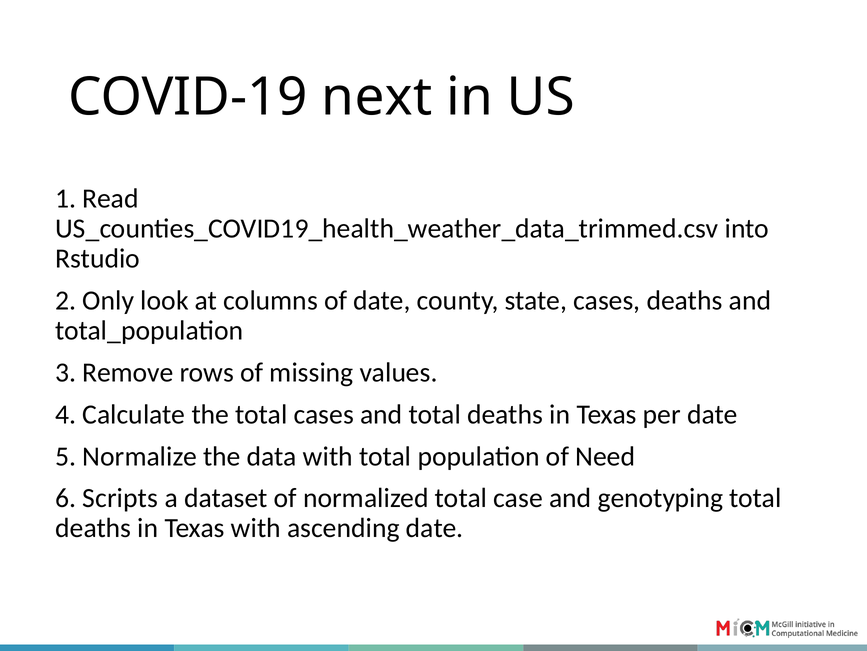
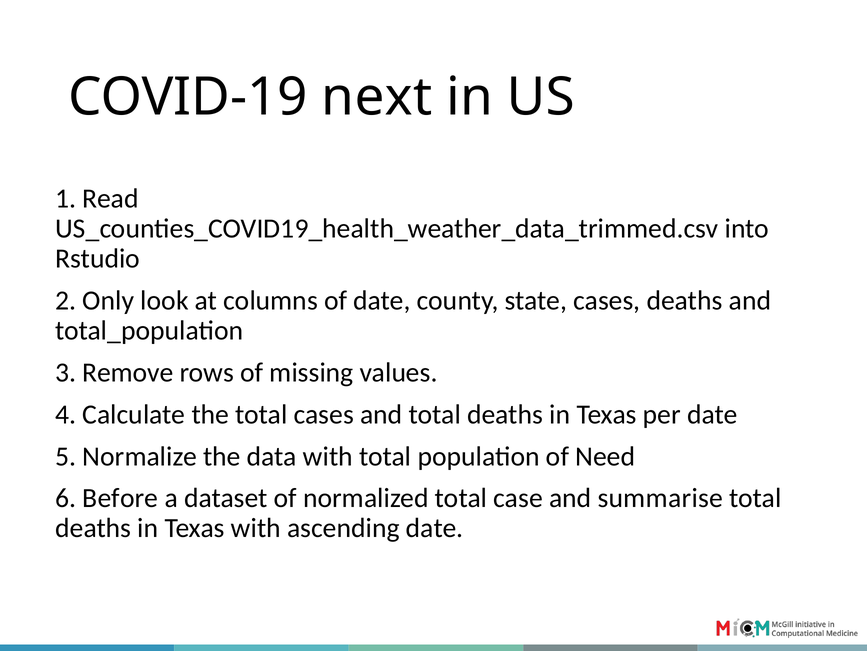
Scripts: Scripts -> Before (120, 498)
genotyping: genotyping -> summarise (660, 498)
